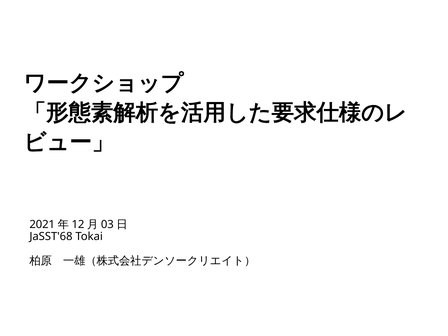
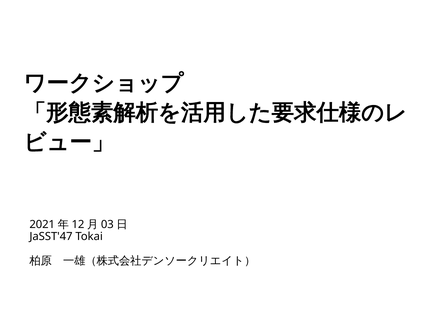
JaSST'68: JaSST'68 -> JaSST'47 (51, 237)
